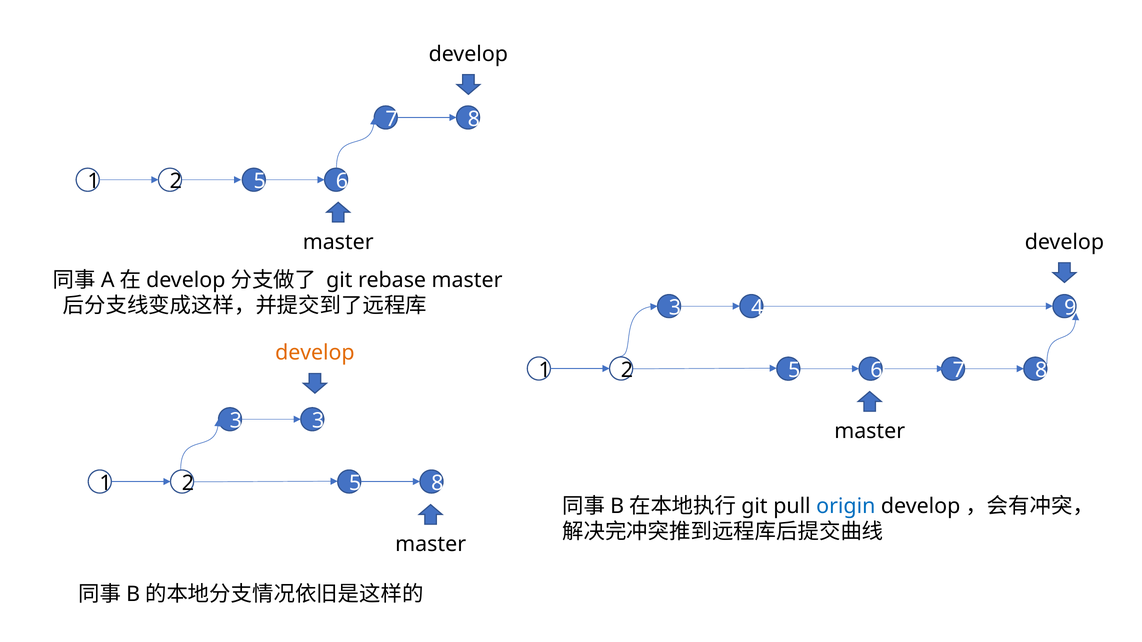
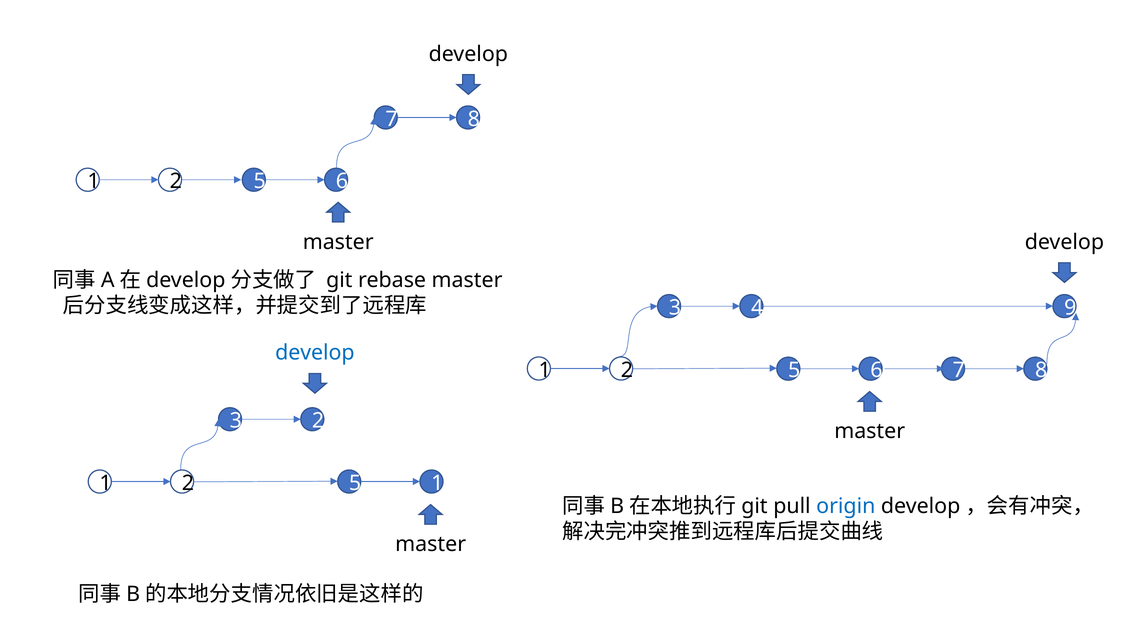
develop colour: orange -> blue (315, 353)
3 3: 3 -> 2 (318, 421)
5 8: 8 -> 1 (437, 483)
